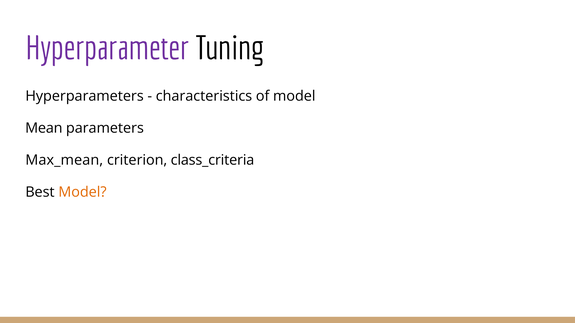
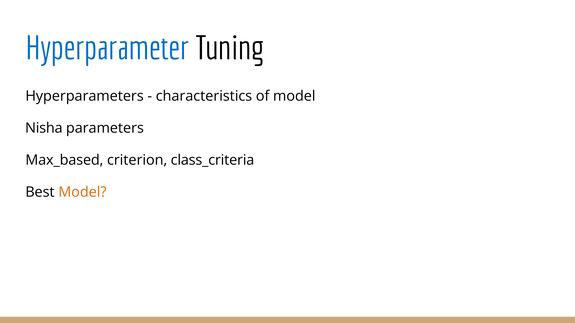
Hyperparameter colour: purple -> blue (107, 49)
Mean: Mean -> Nisha (44, 128)
Max_mean: Max_mean -> Max_based (64, 160)
